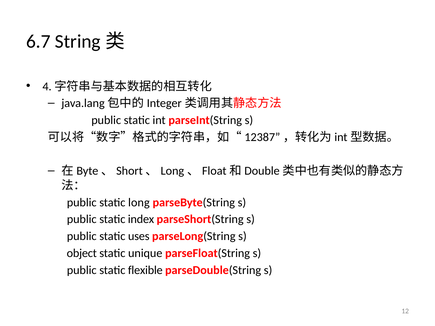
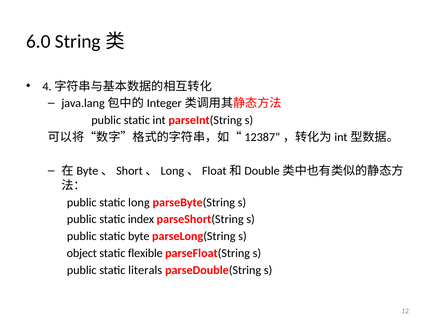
6.7: 6.7 -> 6.0 (38, 42)
uses: uses -> byte (139, 236)
unique: unique -> flexible (145, 253)
flexible: flexible -> literals (145, 270)
